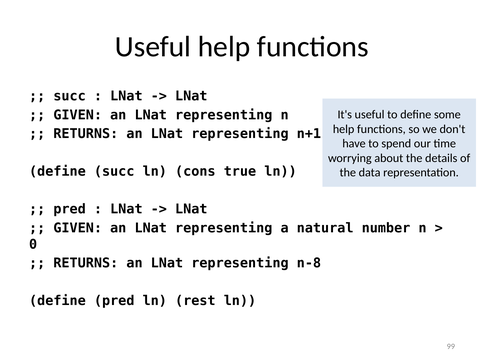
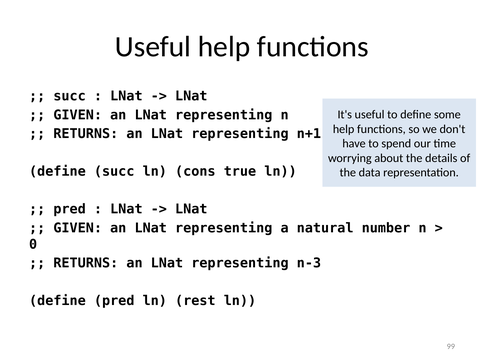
n-8: n-8 -> n-3 (309, 263)
